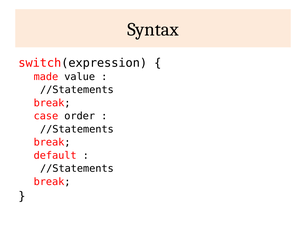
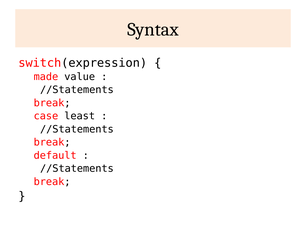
order: order -> least (80, 116)
